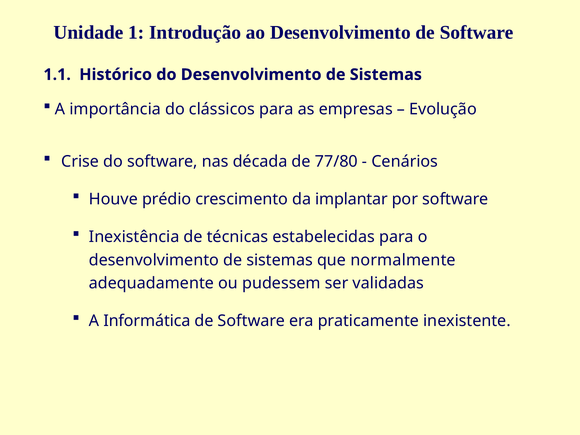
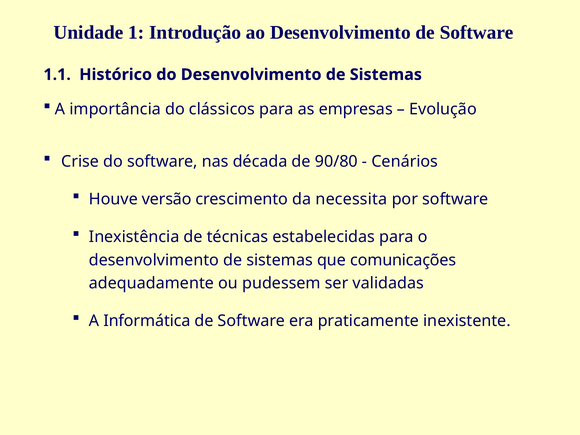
77/80: 77/80 -> 90/80 (336, 161)
prédio: prédio -> versão (167, 199)
implantar: implantar -> necessita (351, 199)
normalmente: normalmente -> comunicações (403, 260)
